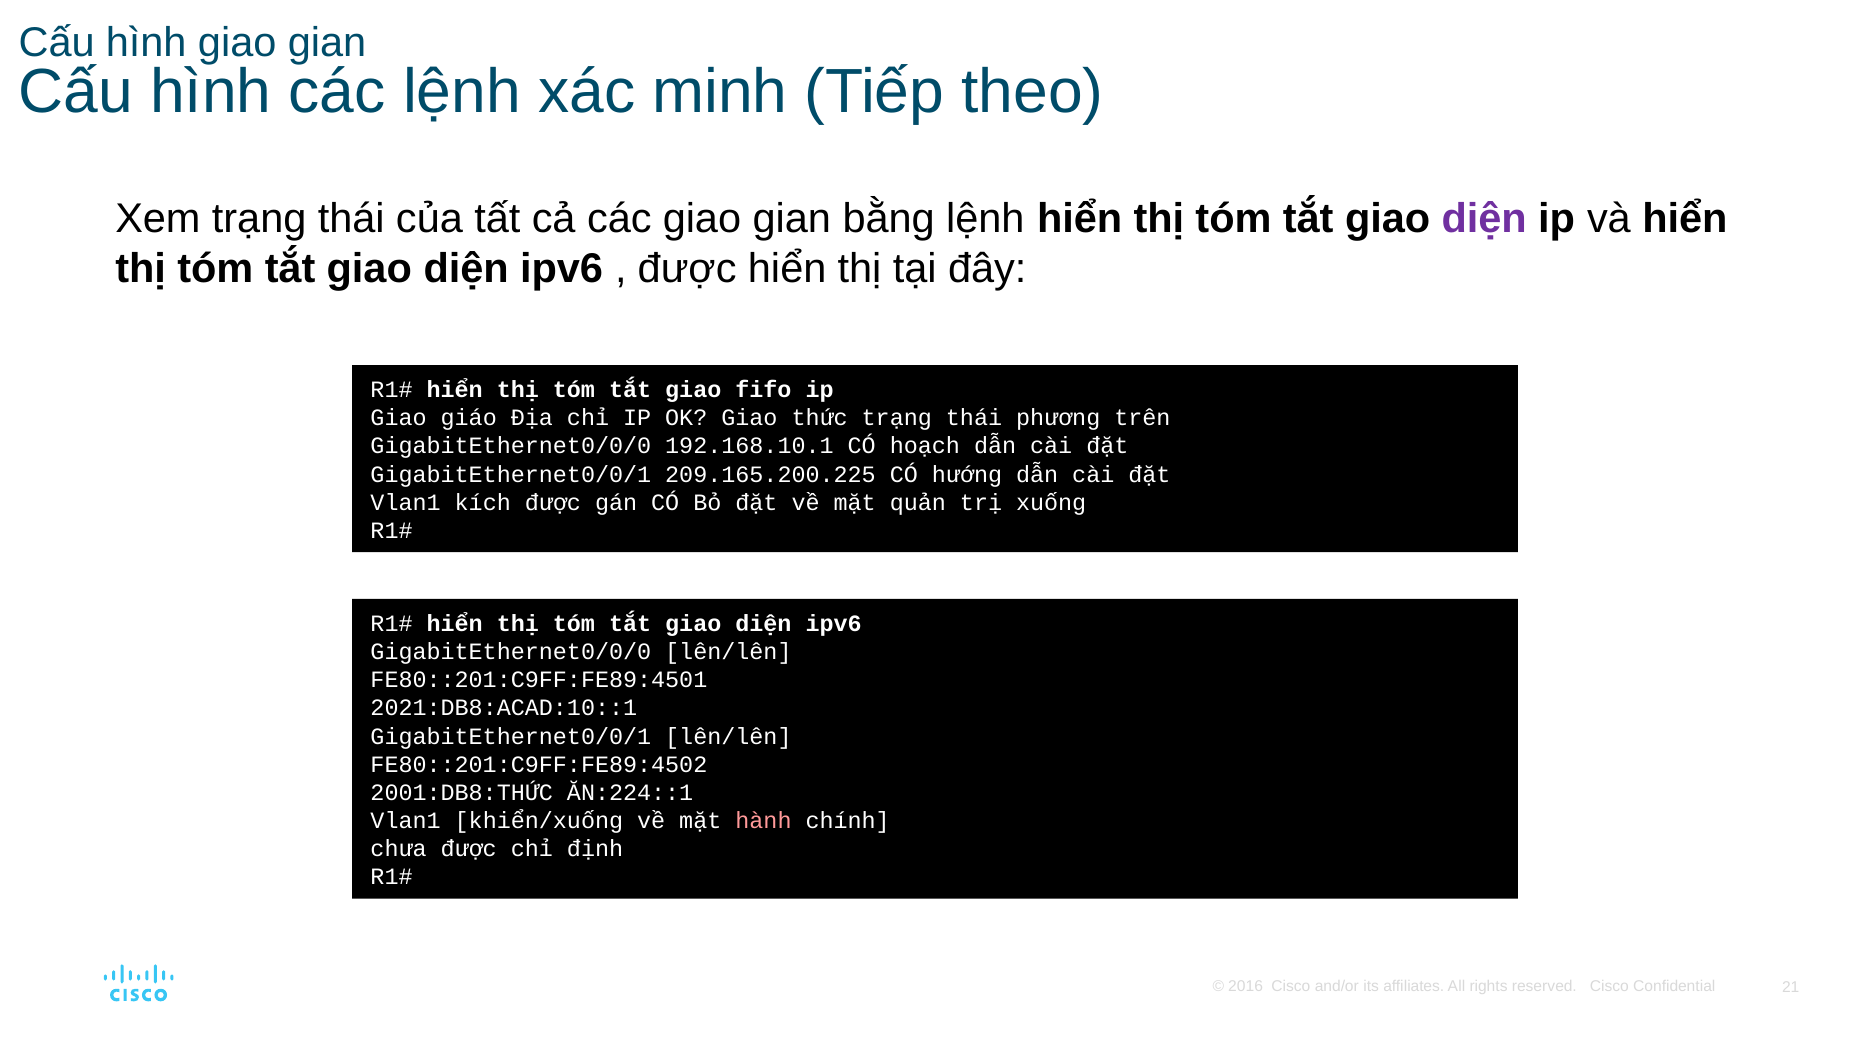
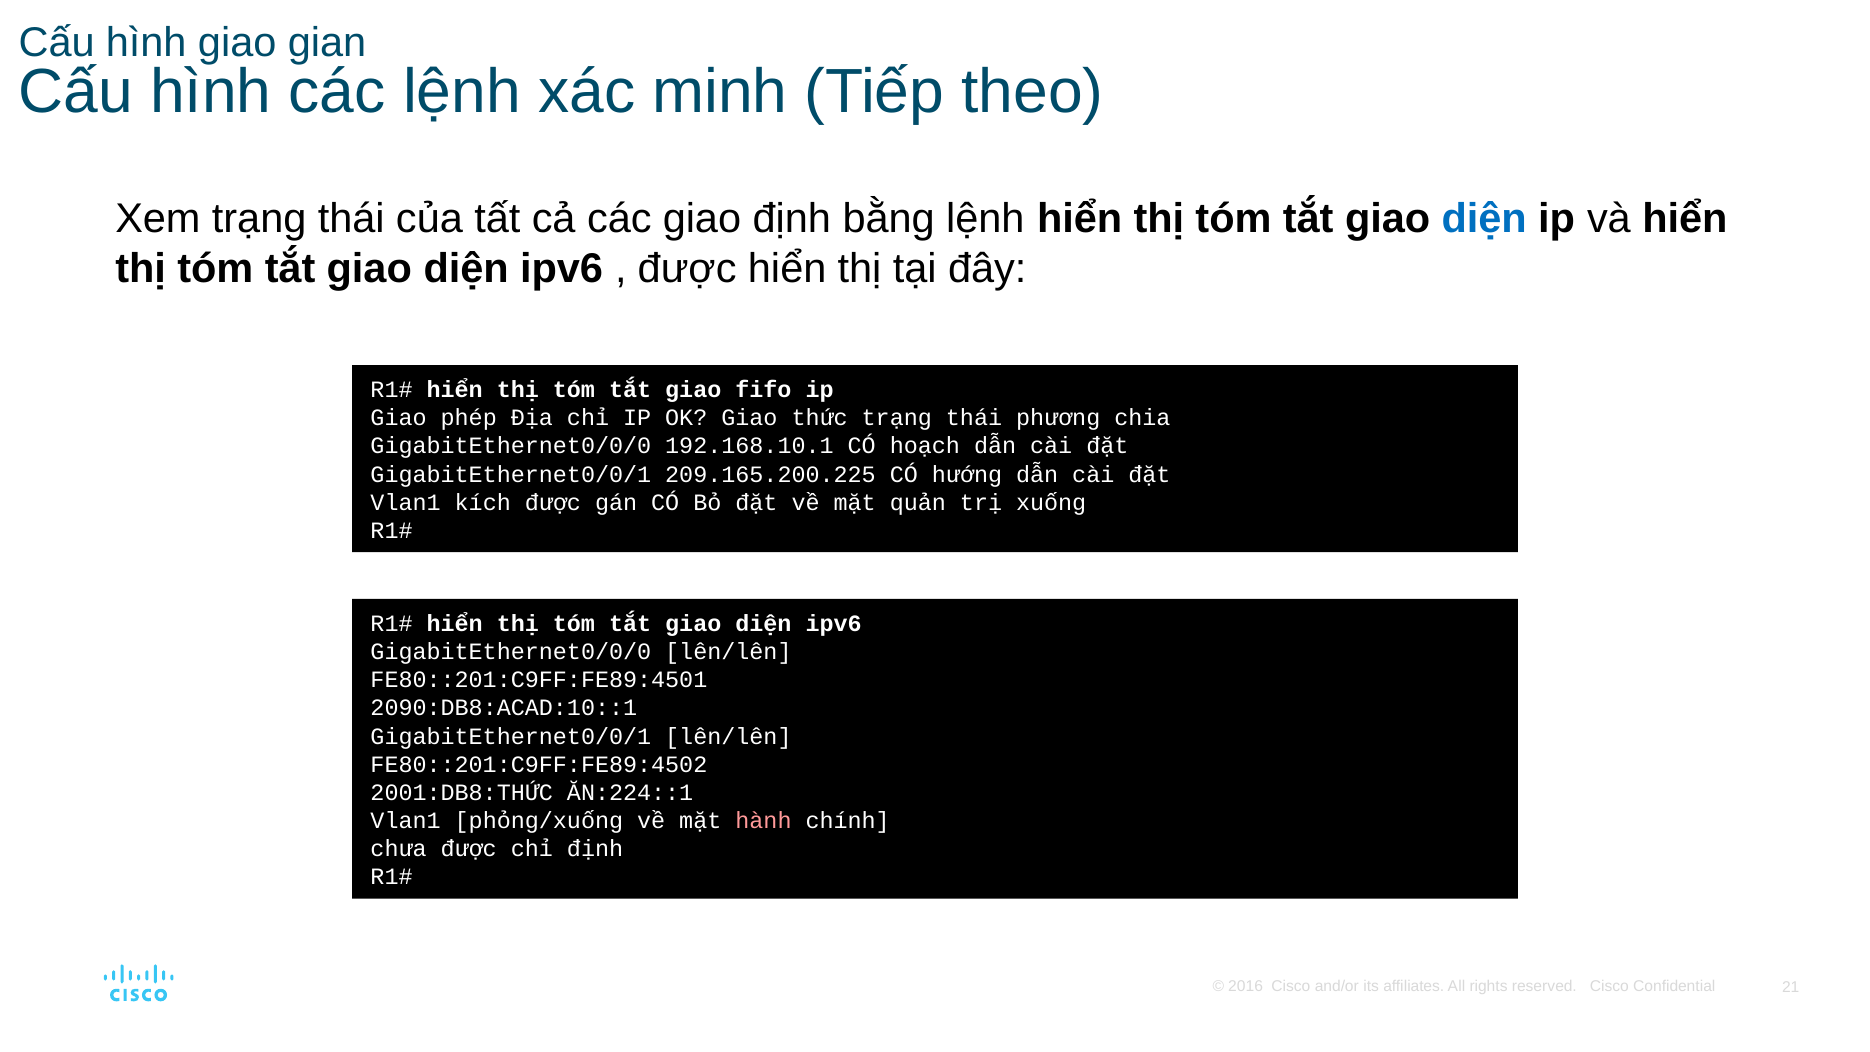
các giao gian: gian -> định (792, 219)
diện colour: purple -> blue (1484, 219)
giáo: giáo -> phép (469, 418)
trên: trên -> chia (1142, 418)
2021:DB8:ACAD:10::1: 2021:DB8:ACAD:10::1 -> 2090:DB8:ACAD:10::1 (504, 708)
khiển/xuống: khiển/xuống -> phỏng/xuống (539, 821)
